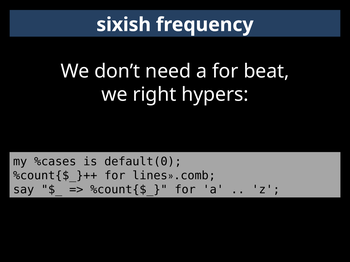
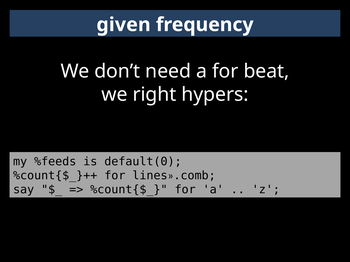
sixish: sixish -> given (124, 25)
%cases: %cases -> %feeds (55, 162)
